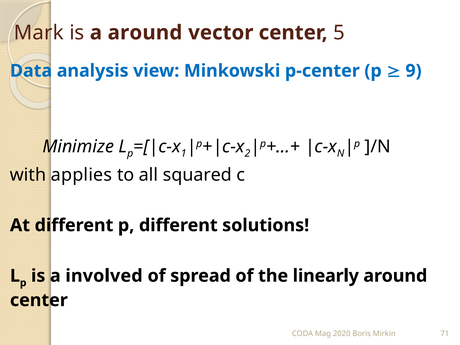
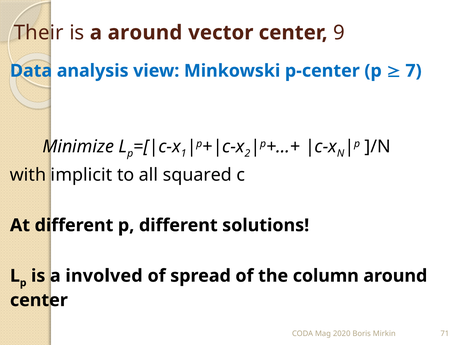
Mark: Mark -> Their (39, 33)
5: 5 -> 9 (339, 33)
9: 9 -> 7 (414, 71)
applies: applies -> implicit (82, 175)
linearly: linearly -> column (326, 276)
